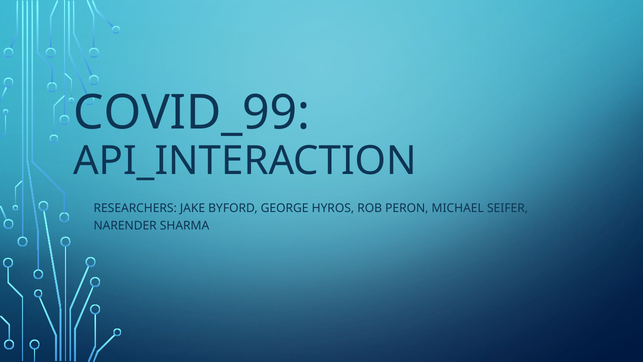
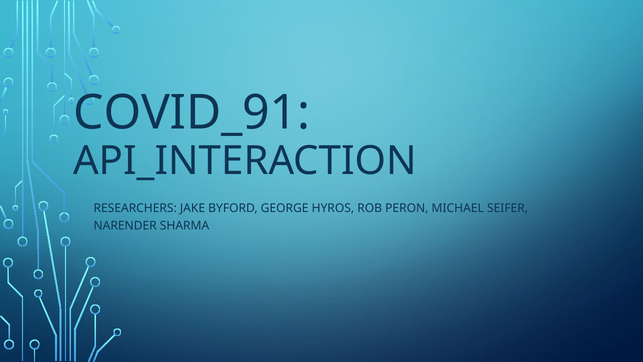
COVID_99: COVID_99 -> COVID_91 (192, 113)
